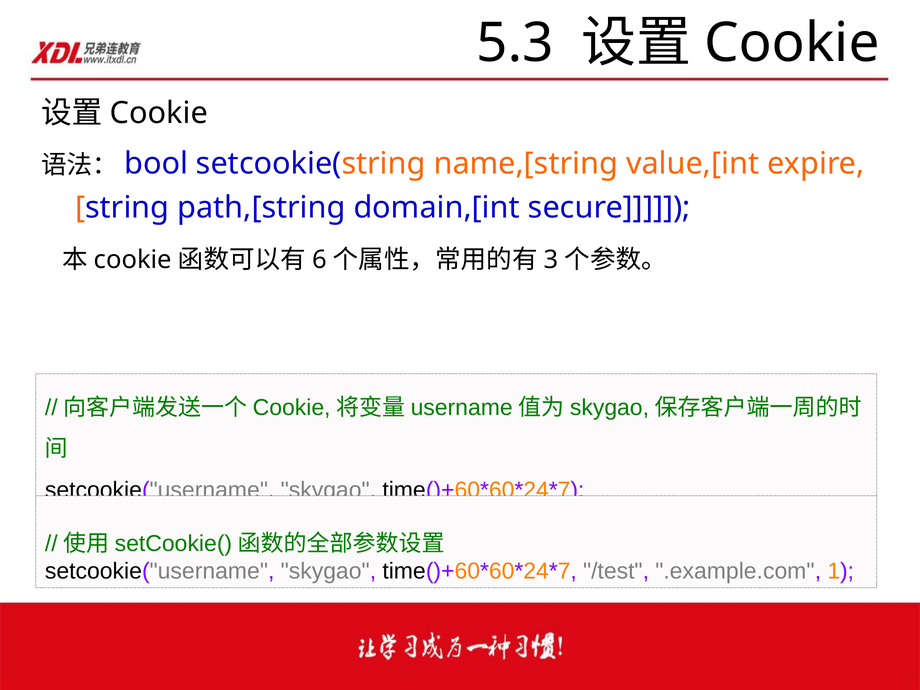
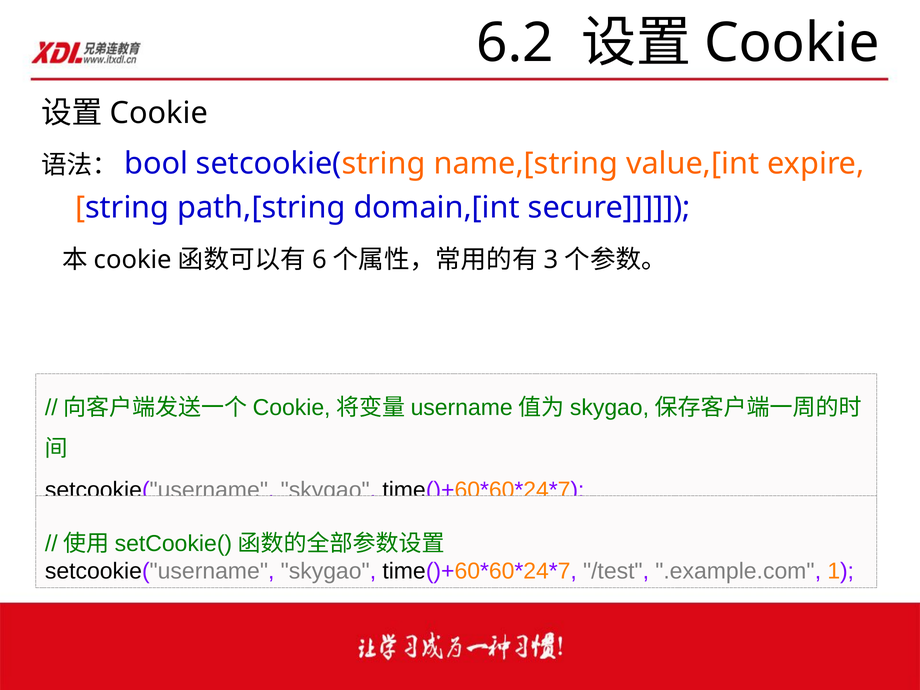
5.3: 5.3 -> 6.2 (515, 43)
